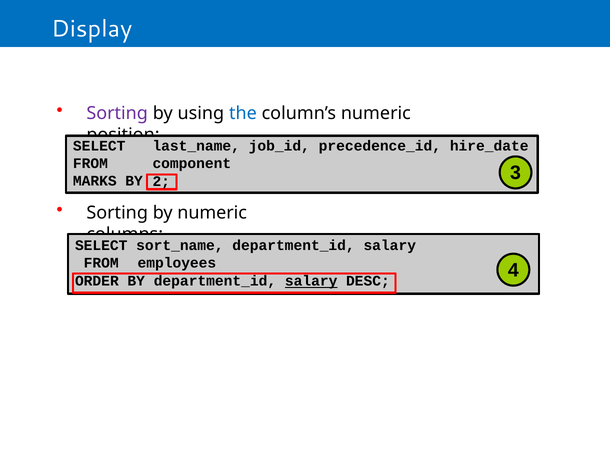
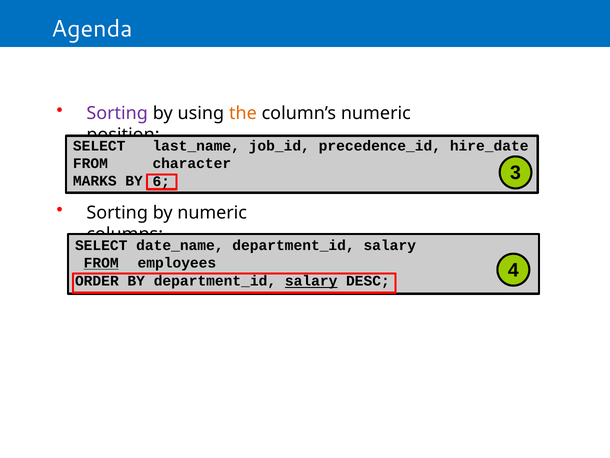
Display: Display -> Agenda (92, 29)
the colour: blue -> orange (243, 113)
component: component -> character (192, 163)
2: 2 -> 6 (161, 181)
sort_name: sort_name -> date_name (180, 245)
FROM underline: none -> present (101, 263)
